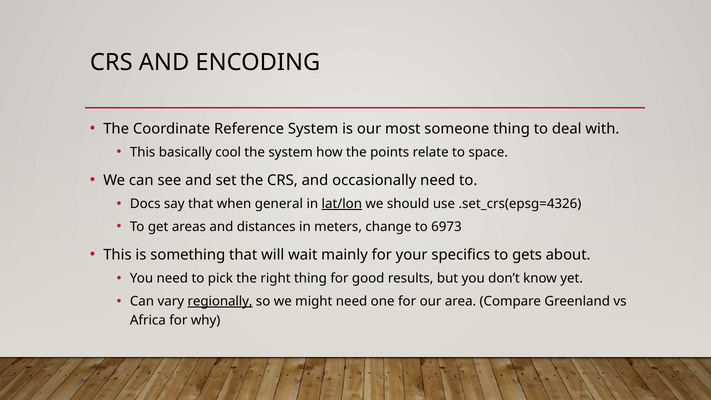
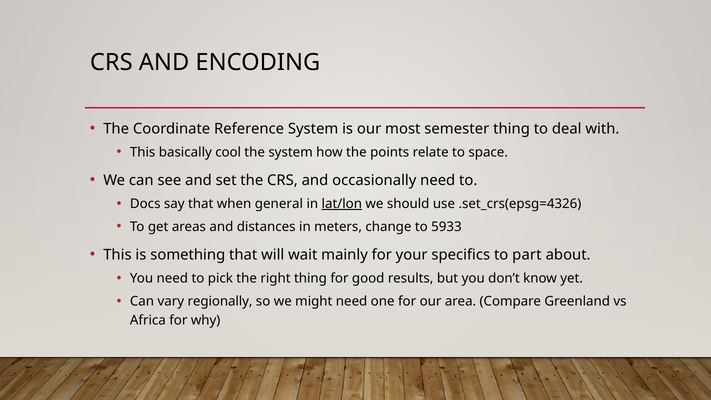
someone: someone -> semester (457, 129)
6973: 6973 -> 5933 (446, 227)
gets: gets -> part (527, 255)
regionally underline: present -> none (220, 301)
